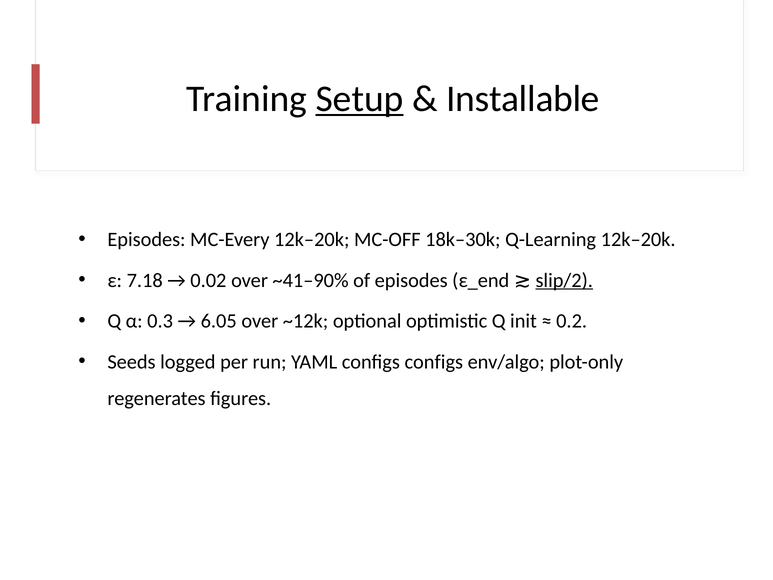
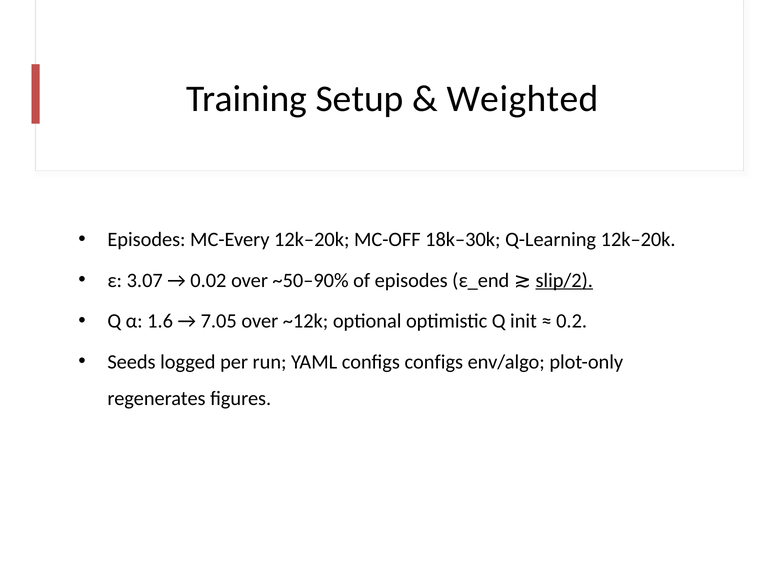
Setup underline: present -> none (360, 99)
Installable: Installable -> Weighted (523, 99)
7.18: 7.18 -> 3.07 (145, 280)
~41–90%: ~41–90% -> ~50–90% (311, 280)
0.3: 0.3 -> 1.6 (160, 321)
6.05: 6.05 -> 7.05 (219, 321)
